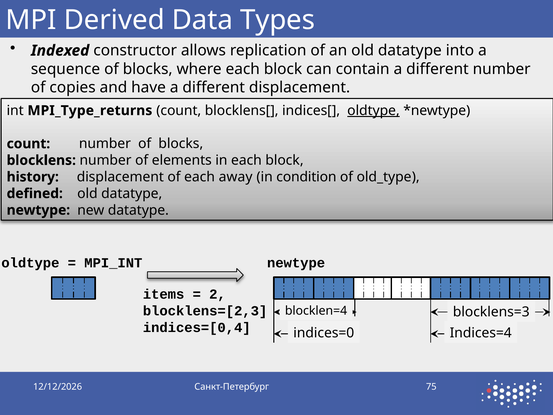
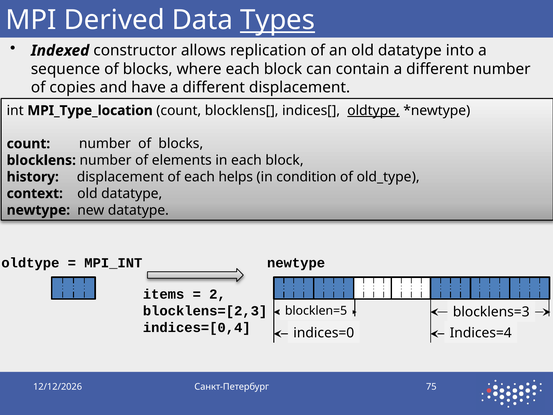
Types underline: none -> present (278, 20)
MPI_Type_returns: MPI_Type_returns -> MPI_Type_location (90, 110)
away: away -> helps (236, 177)
defined: defined -> context (35, 193)
blocklen=4: blocklen=4 -> blocklen=5 (316, 311)
